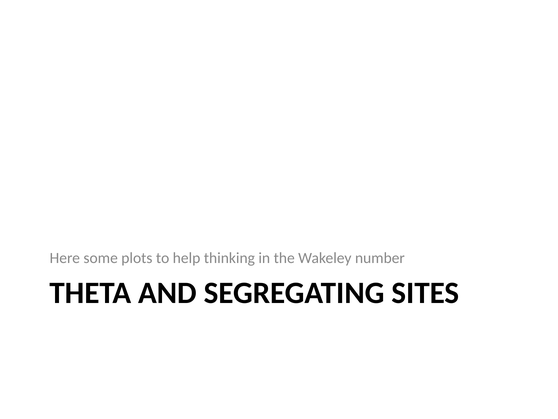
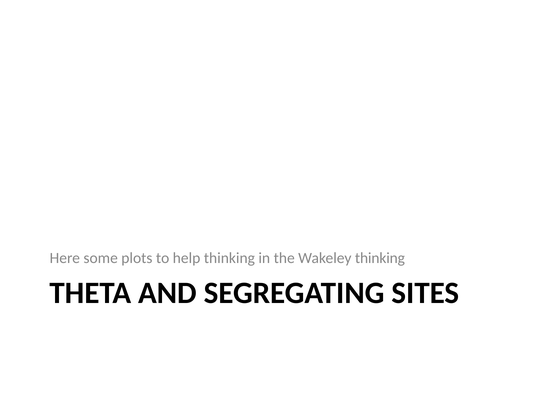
Wakeley number: number -> thinking (380, 258)
